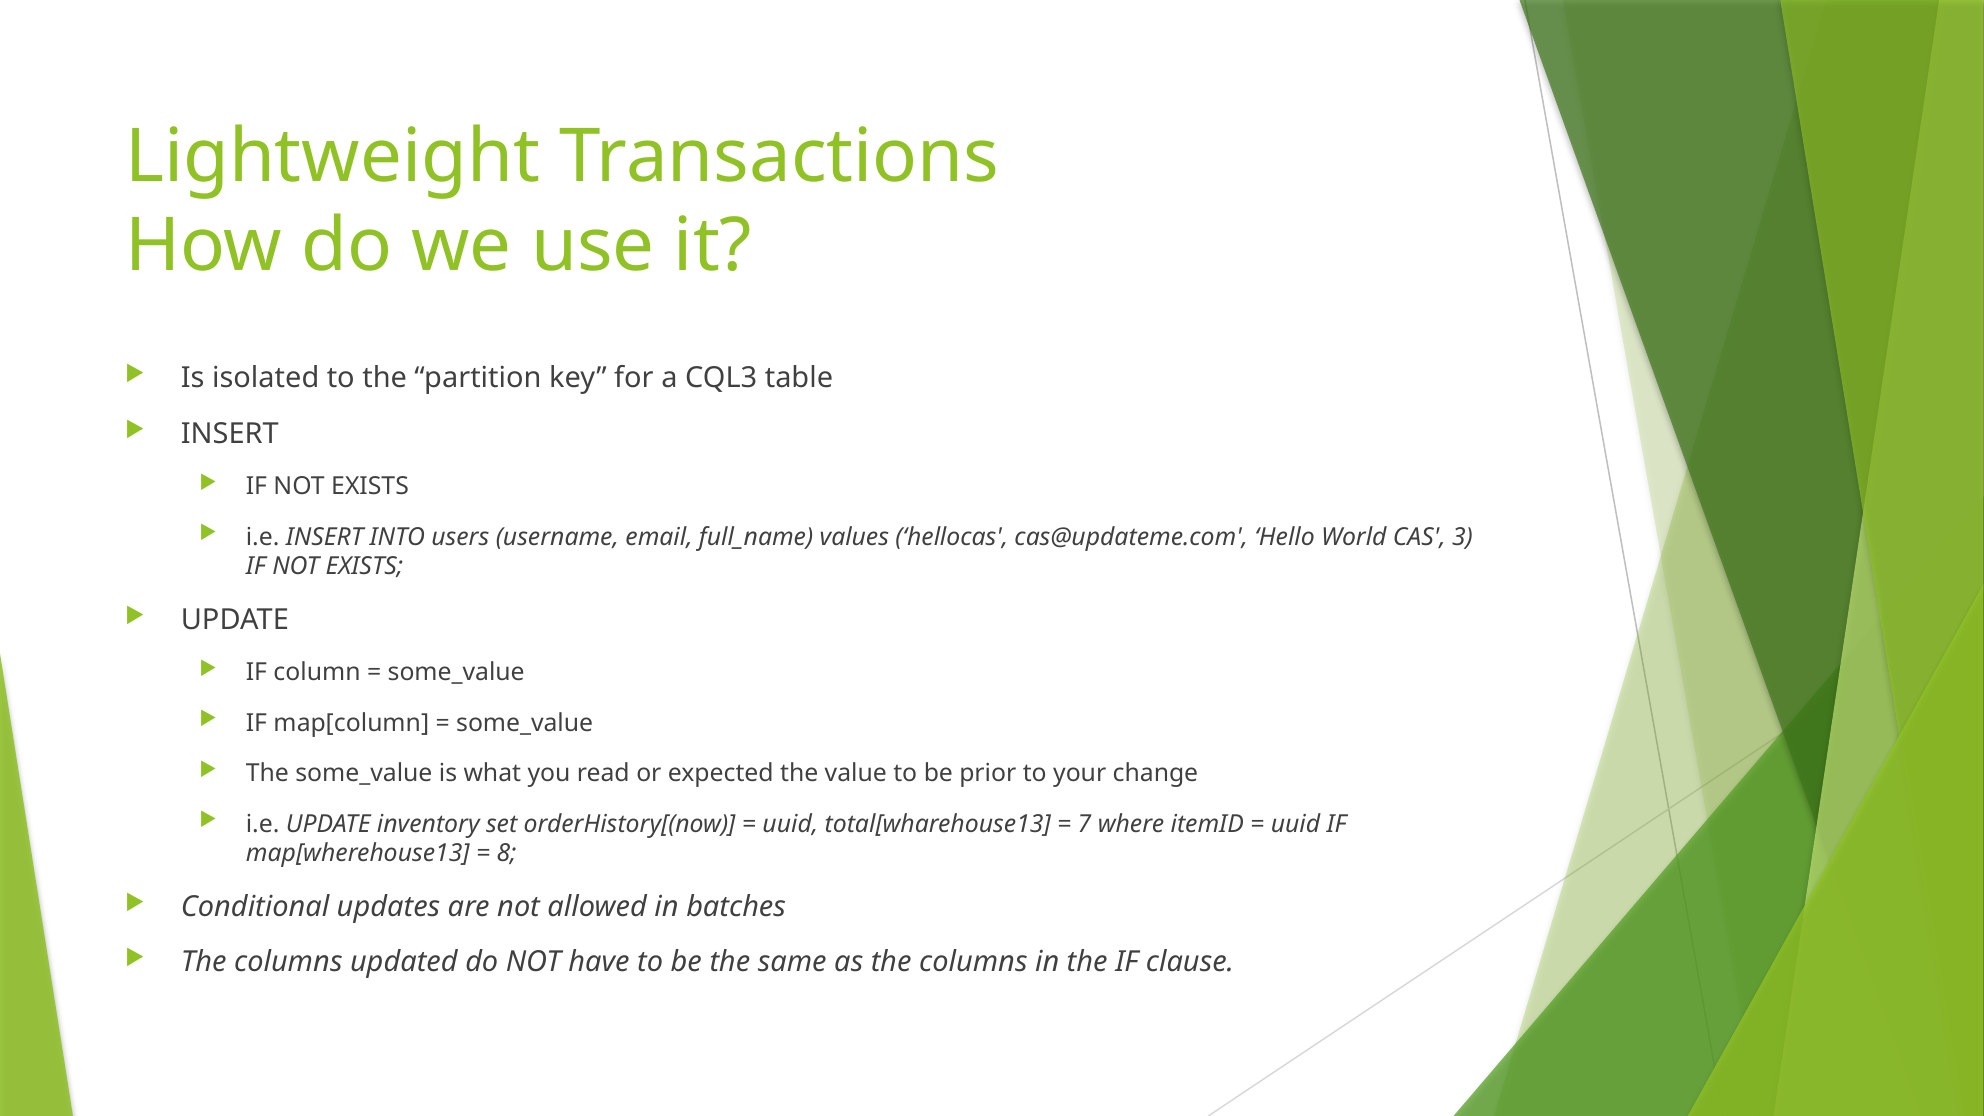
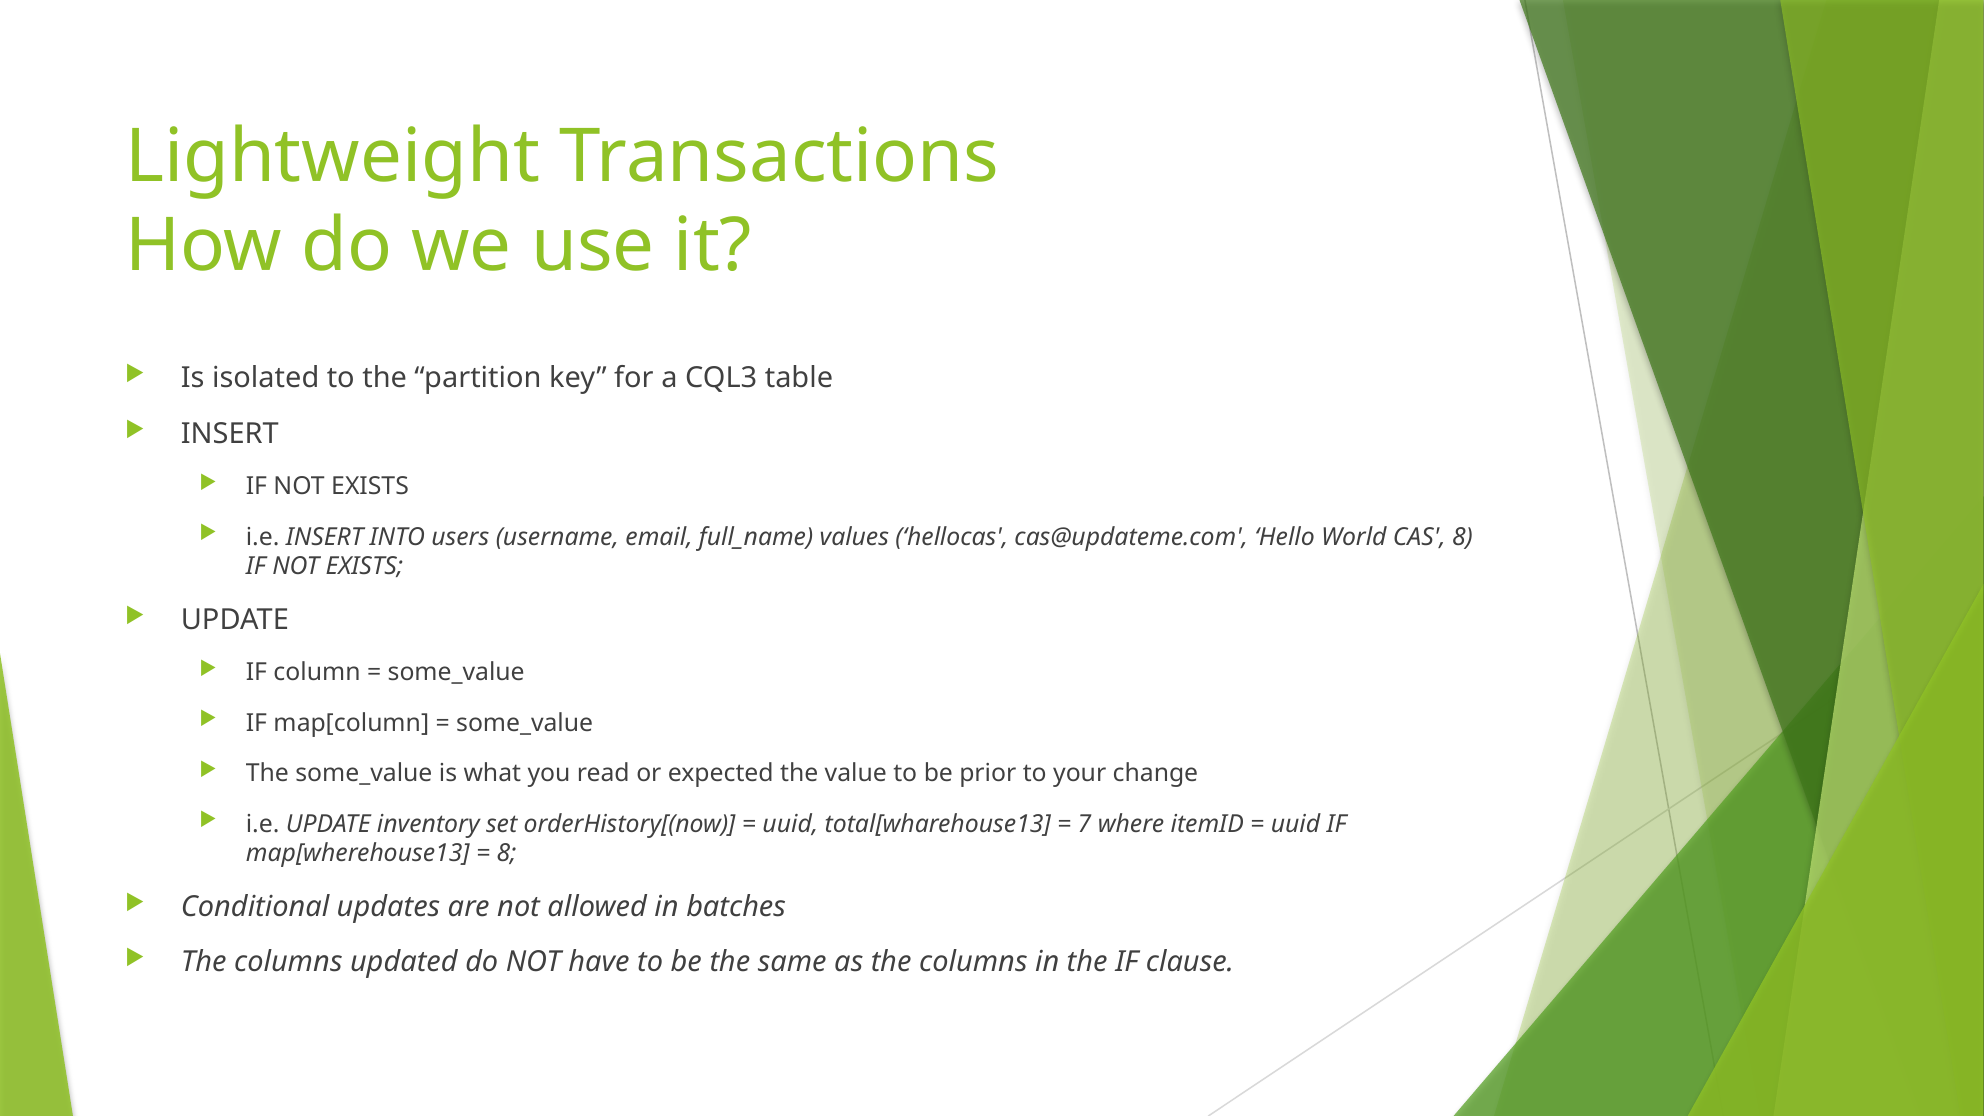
CAS 3: 3 -> 8 (1462, 537)
